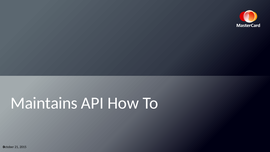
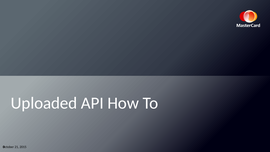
Maintains: Maintains -> Uploaded (44, 103)
